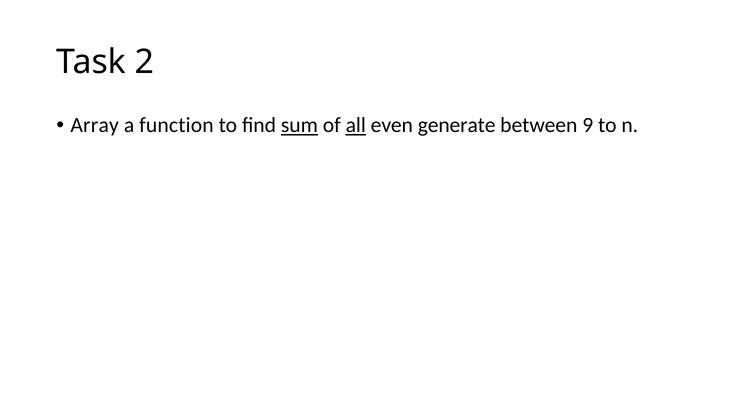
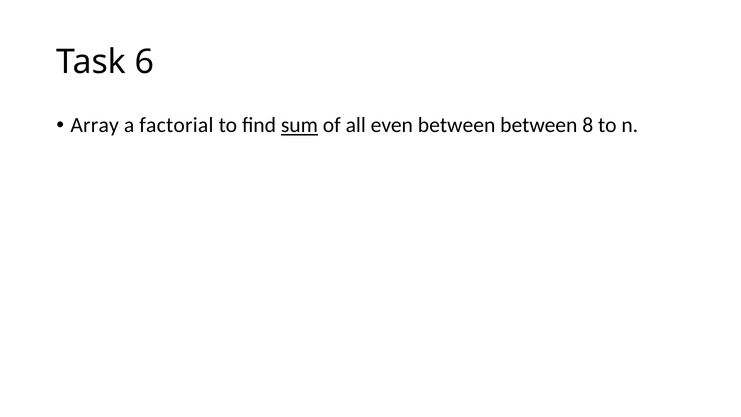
2: 2 -> 6 (145, 62)
function: function -> factorial (176, 125)
all underline: present -> none (356, 125)
even generate: generate -> between (457, 125)
9: 9 -> 8 (588, 125)
